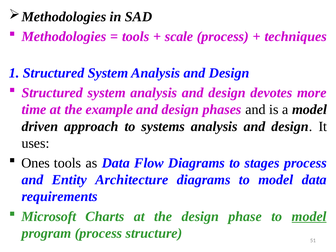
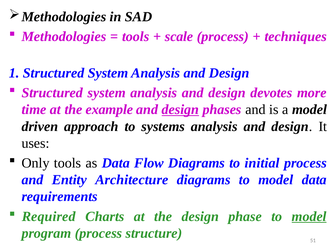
design underline: none -> present (180, 110)
Ones: Ones -> Only (36, 163)
stages: stages -> initial (262, 163)
Microsoft: Microsoft -> Required (49, 216)
